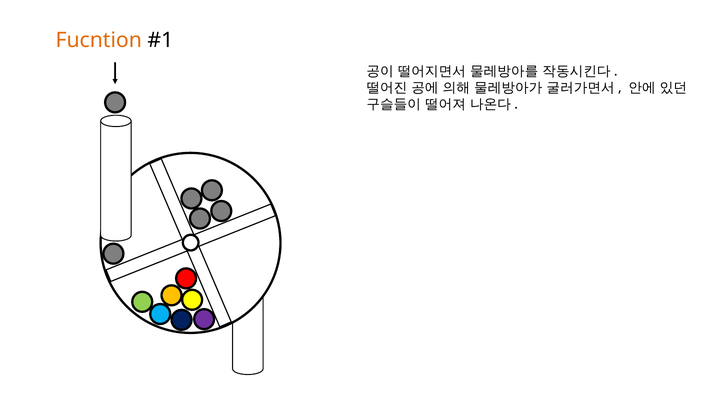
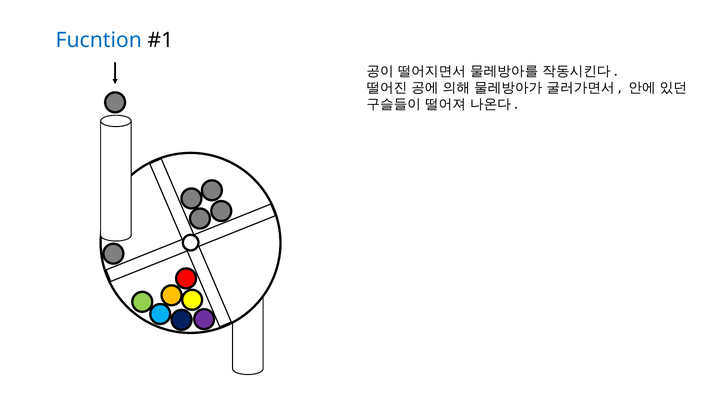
Fucntion colour: orange -> blue (99, 40)
